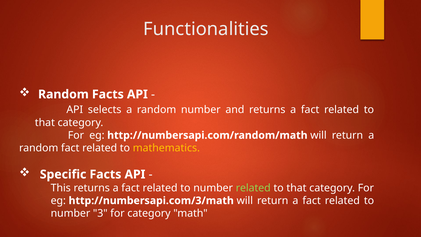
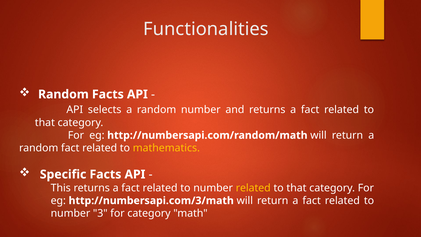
related colour: light green -> yellow (253, 188)
